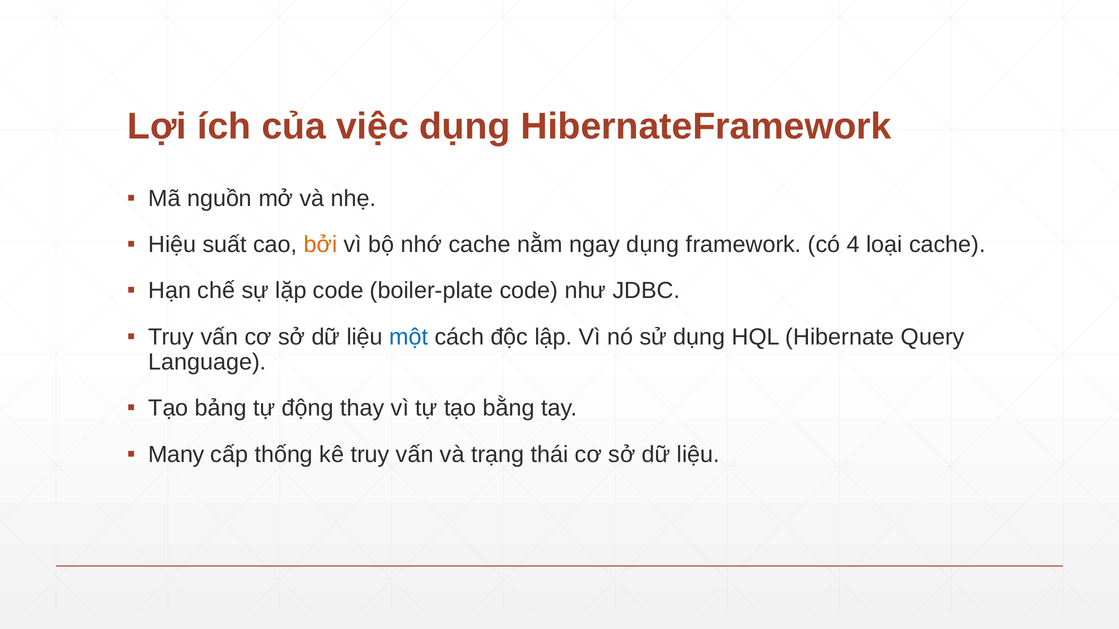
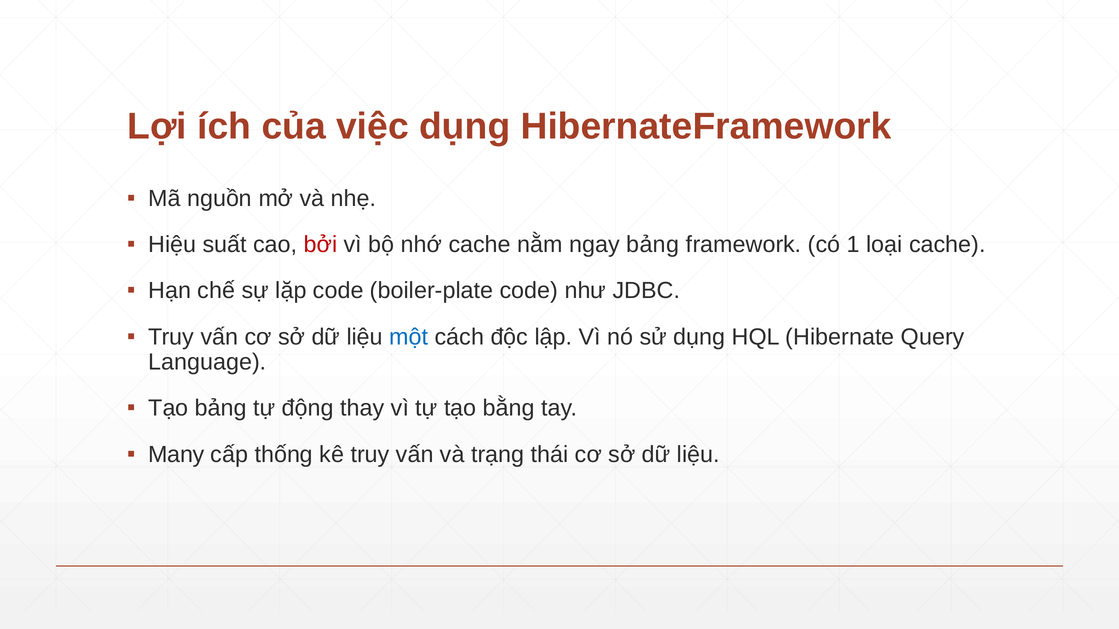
bởi colour: orange -> red (321, 245)
ngay dụng: dụng -> bảng (653, 245)
4: 4 -> 1 (853, 245)
